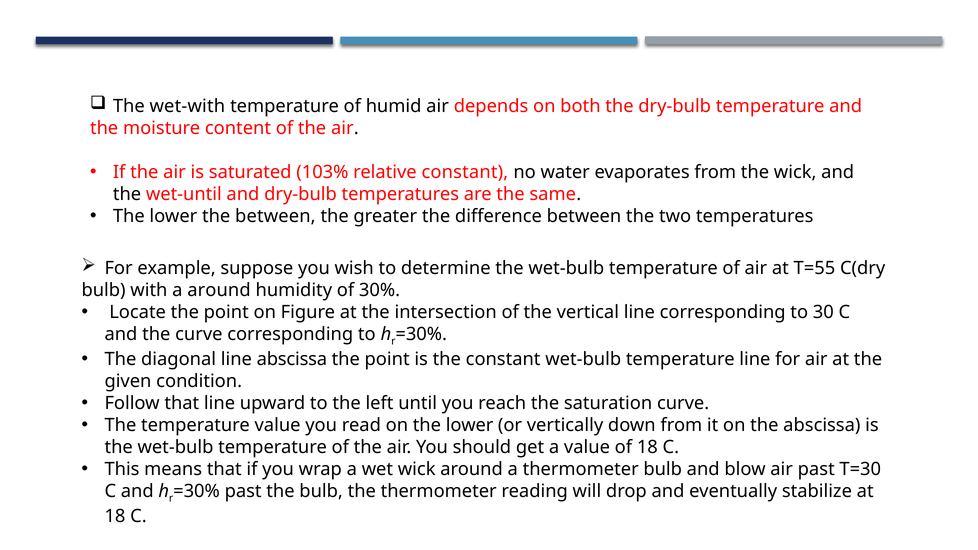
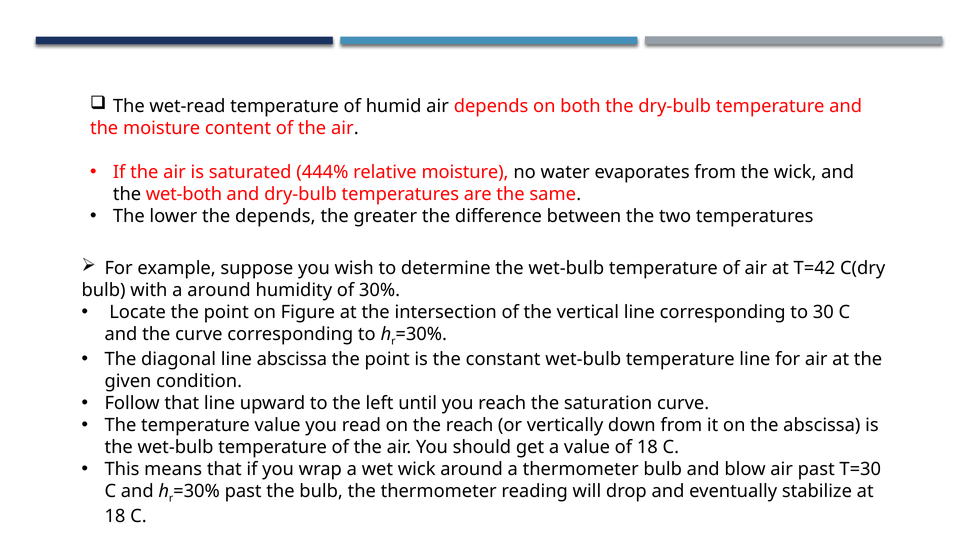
wet-with: wet-with -> wet-read (187, 106)
103%: 103% -> 444% (322, 172)
relative constant: constant -> moisture (465, 172)
wet-until: wet-until -> wet-both (184, 194)
the between: between -> depends (275, 216)
T=55: T=55 -> T=42 (814, 268)
on the lower: lower -> reach (470, 425)
